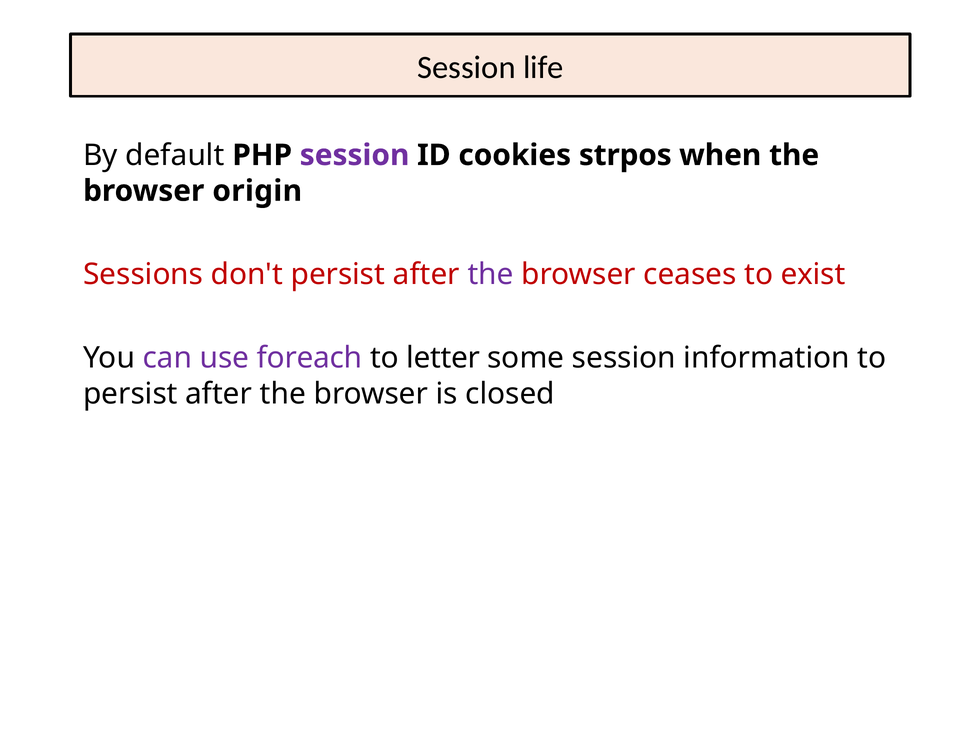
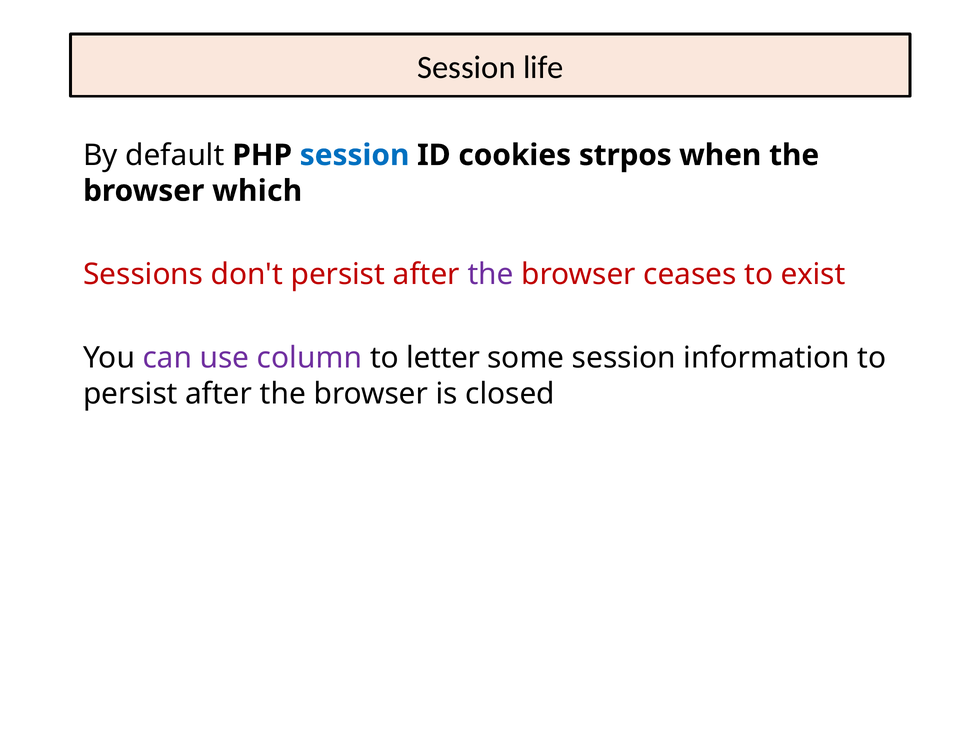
session colour: purple -> blue (355, 155)
origin: origin -> which (257, 191)
foreach: foreach -> column (309, 358)
